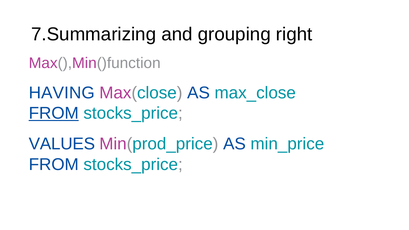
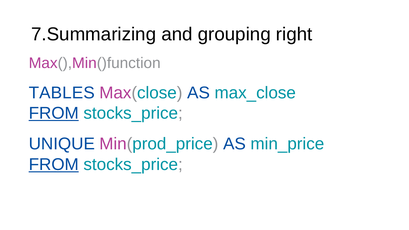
HAVING: HAVING -> TABLES (62, 93)
VALUES: VALUES -> UNIQUE (62, 144)
FROM underline: none -> present (54, 164)
